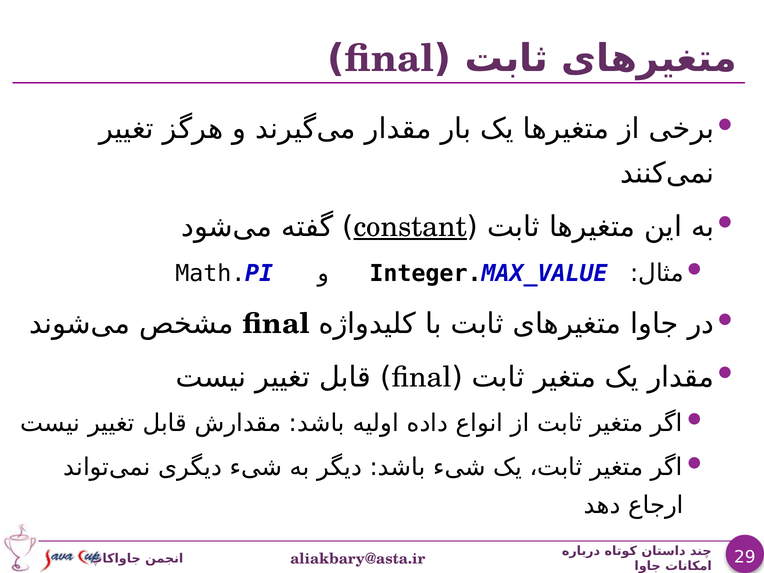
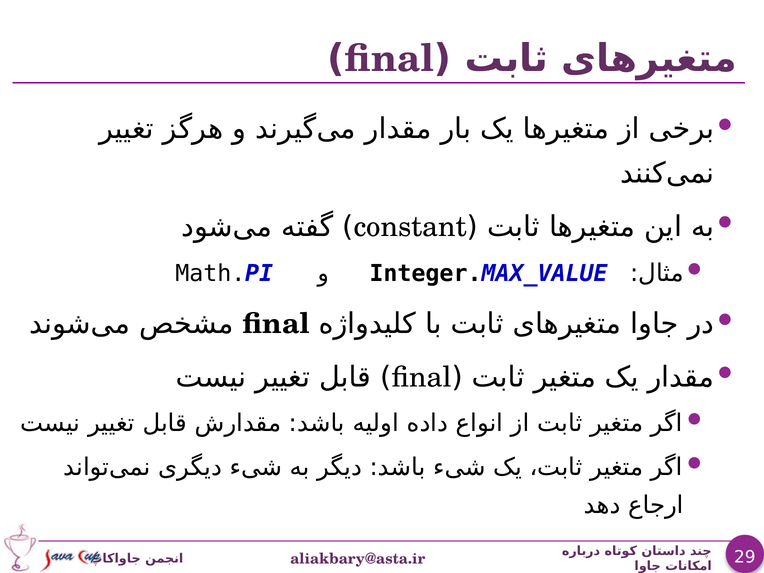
constant underline: present -> none (410, 227)
